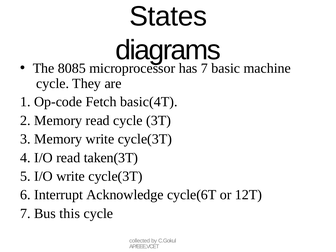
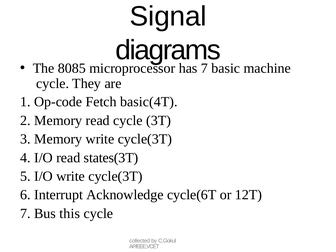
States: States -> Signal (168, 16)
taken(3T: taken(3T -> states(3T (111, 158)
